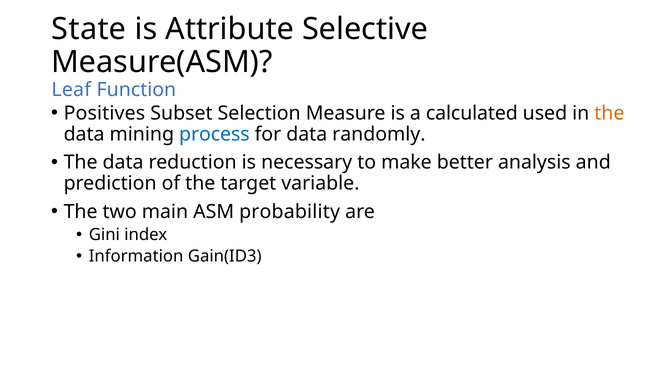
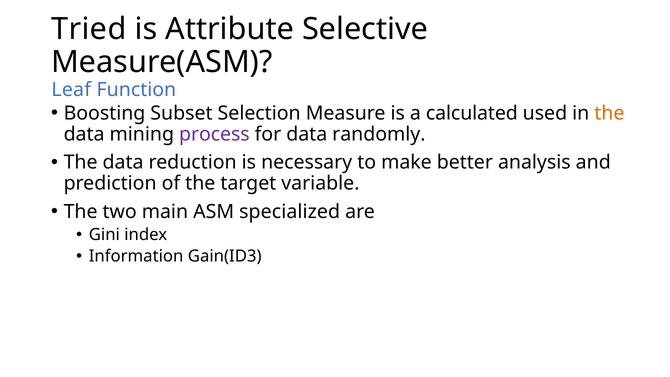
State: State -> Tried (89, 29)
Positives: Positives -> Boosting (104, 113)
process colour: blue -> purple (214, 134)
probability: probability -> specialized (290, 211)
